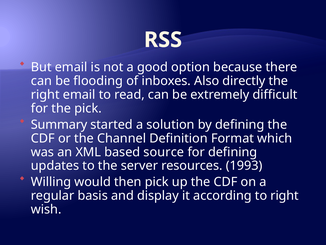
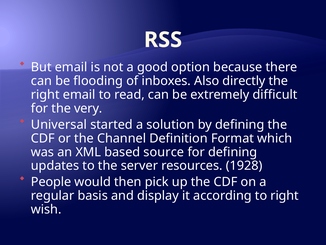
the pick: pick -> very (88, 108)
Summary: Summary -> Universal (59, 124)
1993: 1993 -> 1928 (244, 165)
Willing: Willing -> People (51, 182)
